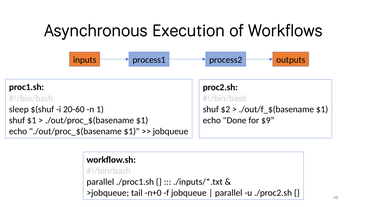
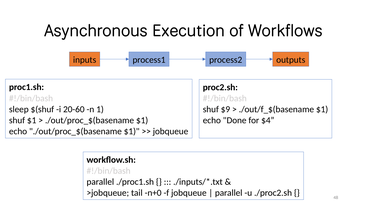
$2: $2 -> $9 (225, 109)
$9: $9 -> $4 (268, 120)
